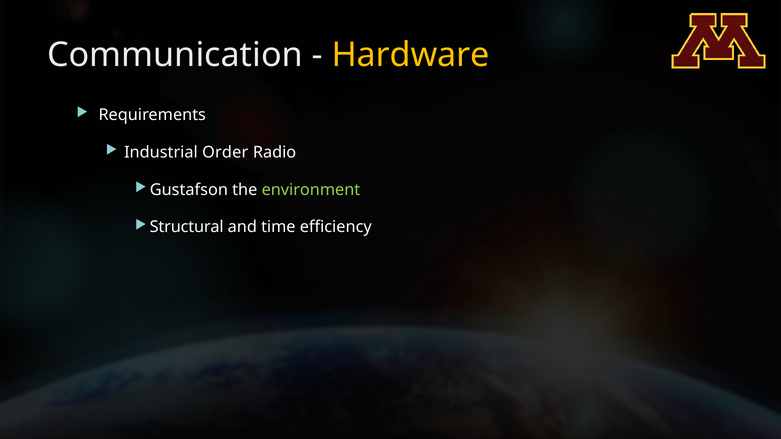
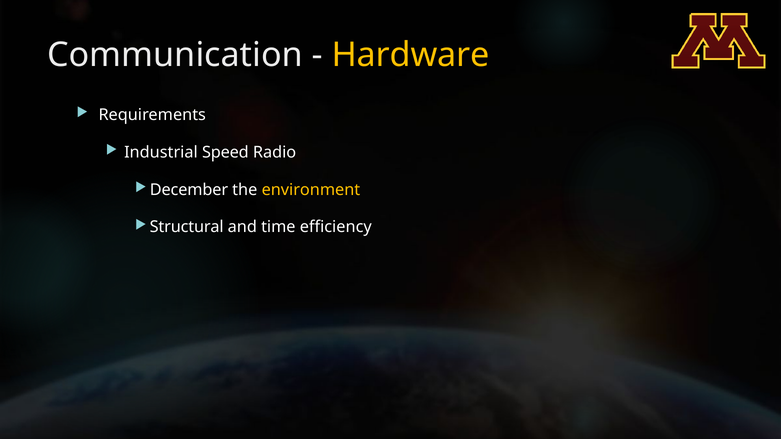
Order: Order -> Speed (225, 152)
Gustafson: Gustafson -> December (189, 190)
environment colour: light green -> yellow (311, 190)
